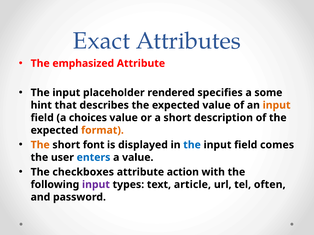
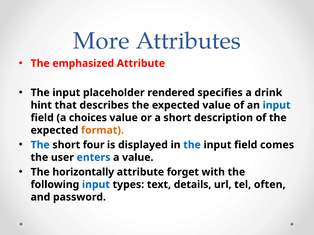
Exact: Exact -> More (101, 41)
some: some -> drink (268, 93)
input colour: orange -> blue (277, 105)
The colour: orange -> blue (40, 145)
font: font -> four (94, 145)
checkboxes: checkboxes -> horizontally (83, 172)
action: action -> forget (183, 172)
input colour: purple -> blue (96, 185)
article: article -> details (193, 185)
